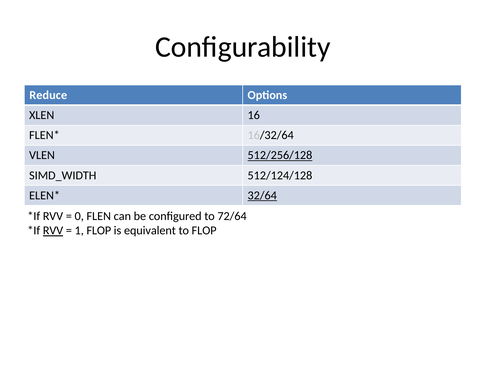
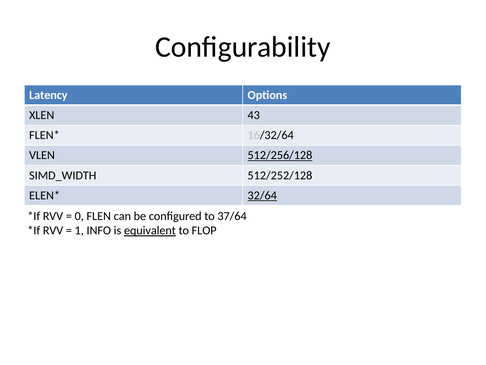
Reduce: Reduce -> Latency (48, 95)
16: 16 -> 43 (254, 115)
512/124/128: 512/124/128 -> 512/252/128 (280, 175)
72/64: 72/64 -> 37/64 (232, 216)
RVV underline: present -> none (53, 230)
1 FLOP: FLOP -> INFO (99, 230)
equivalent underline: none -> present (150, 230)
